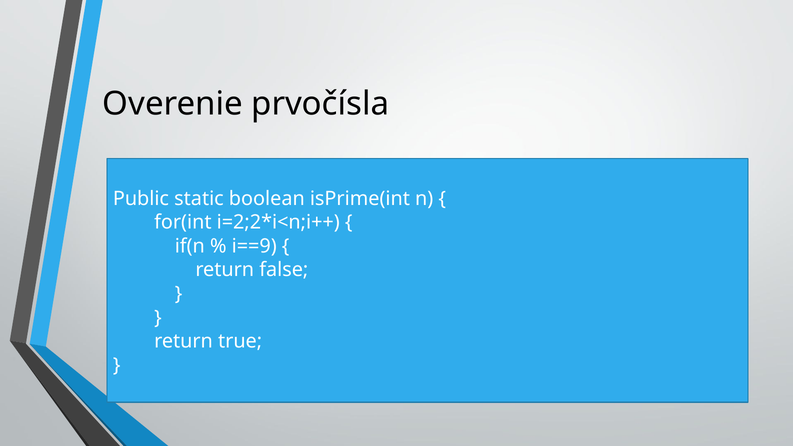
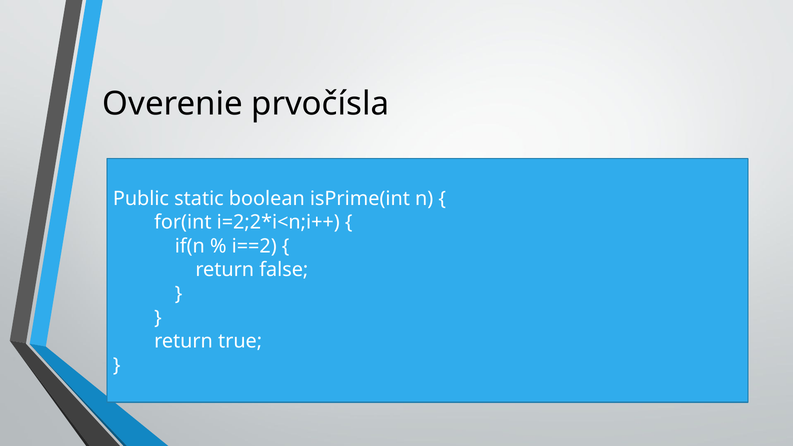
i==9: i==9 -> i==2 (254, 246)
